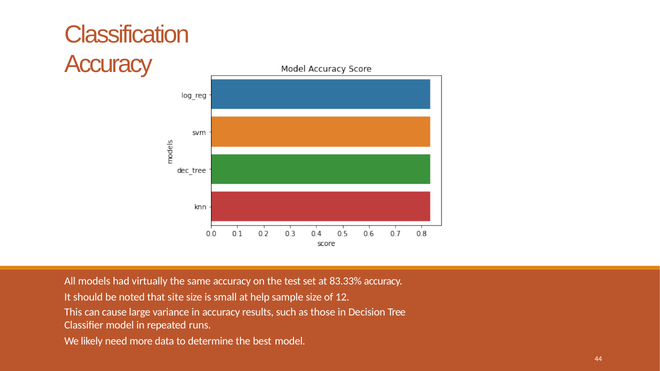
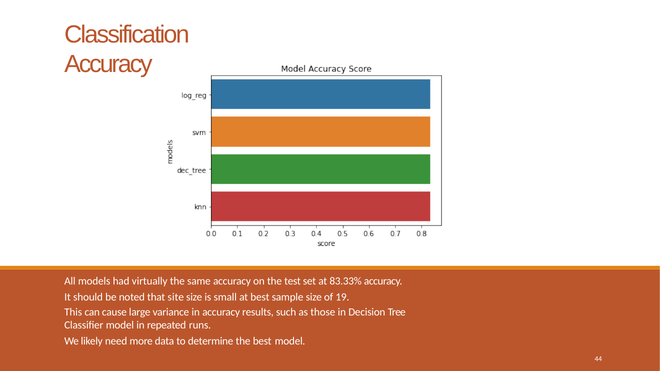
at help: help -> best (260, 297)
12: 12 -> 19 (342, 297)
